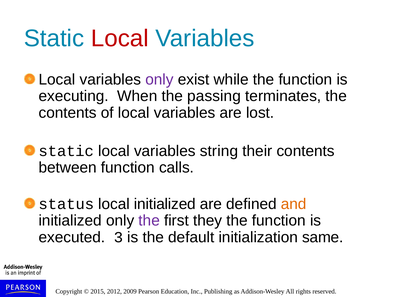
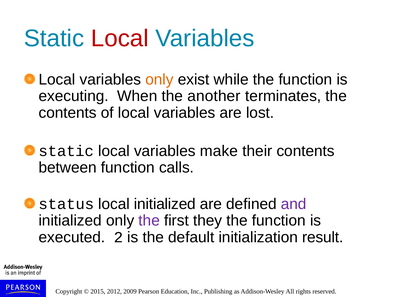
only colour: purple -> orange (159, 80)
passing: passing -> another (214, 96)
string: string -> make (219, 151)
and colour: orange -> purple (294, 204)
3: 3 -> 2 (118, 237)
same: same -> result (323, 237)
